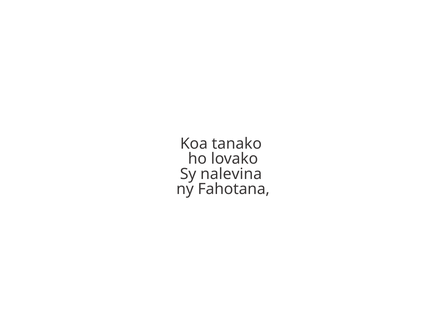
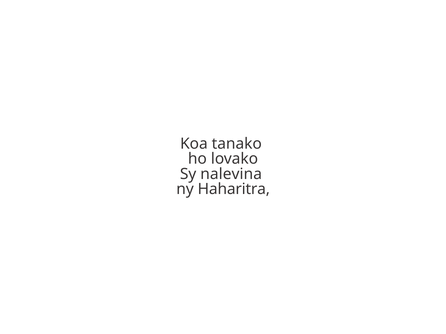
Fahotana: Fahotana -> Haharitra (234, 189)
